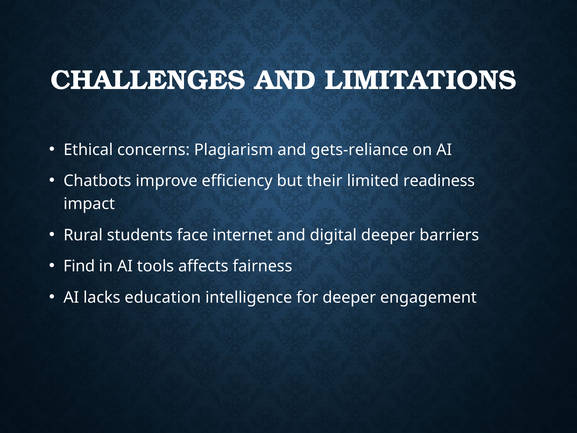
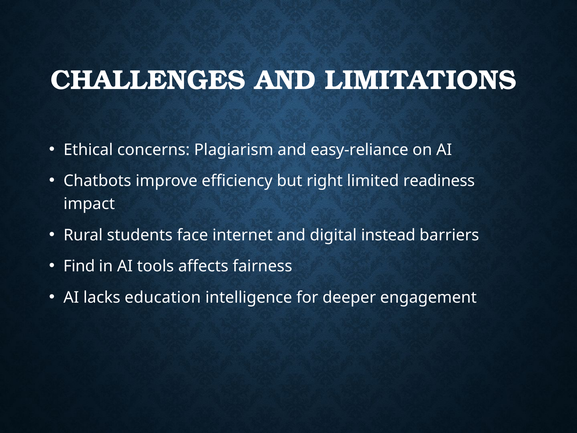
gets-reliance: gets-reliance -> easy-reliance (359, 150)
their: their -> right (325, 181)
digital deeper: deeper -> instead (388, 235)
